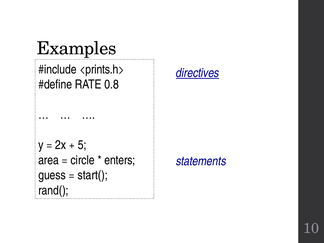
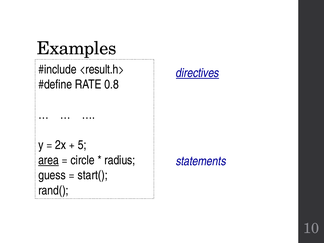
<prints.h>: <prints.h> -> <result.h> (102, 69)
area underline: none -> present (49, 160)
enters: enters -> radius (120, 160)
